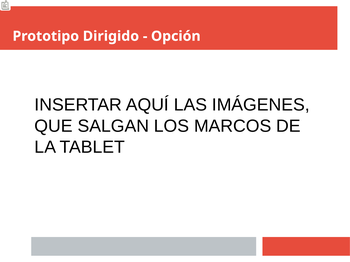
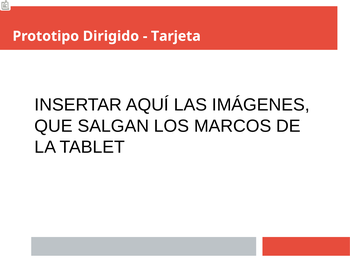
Opción: Opción -> Tarjeta (176, 36)
